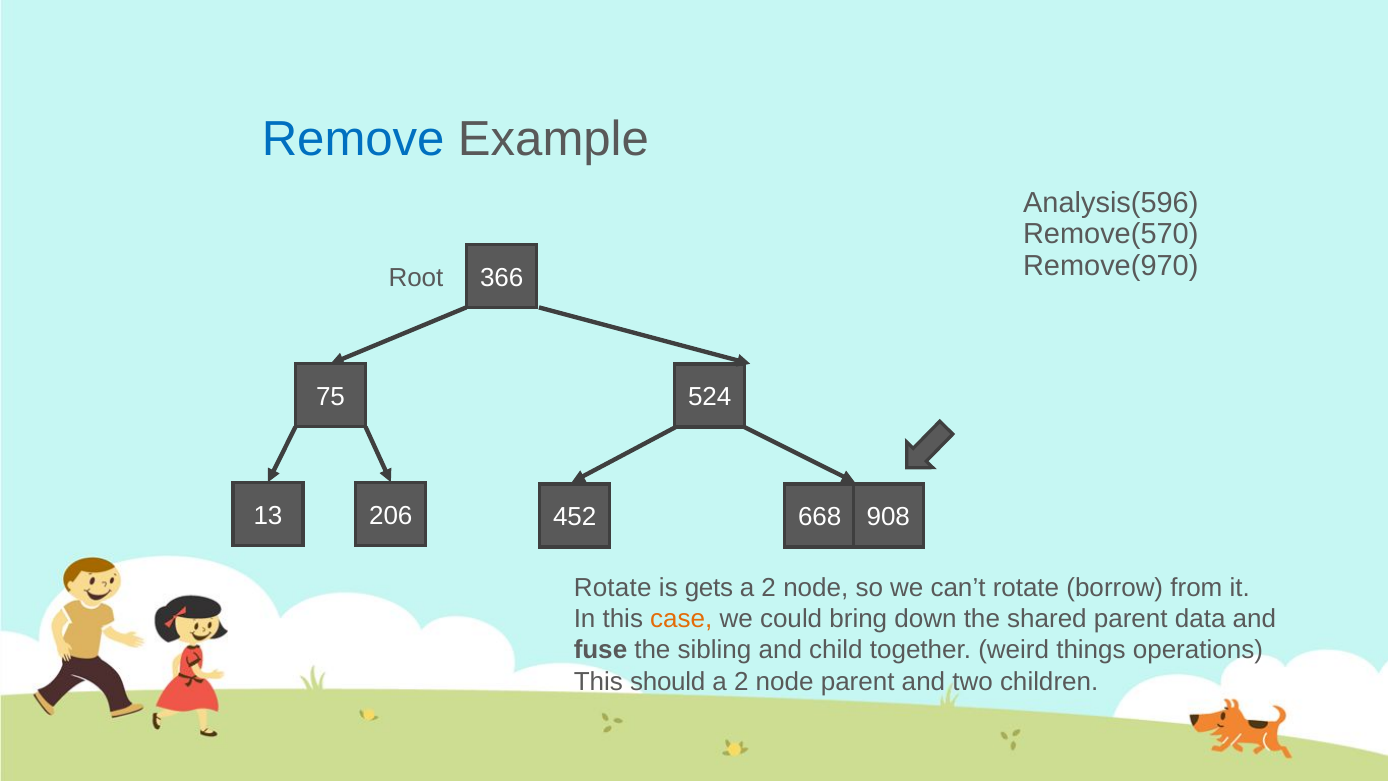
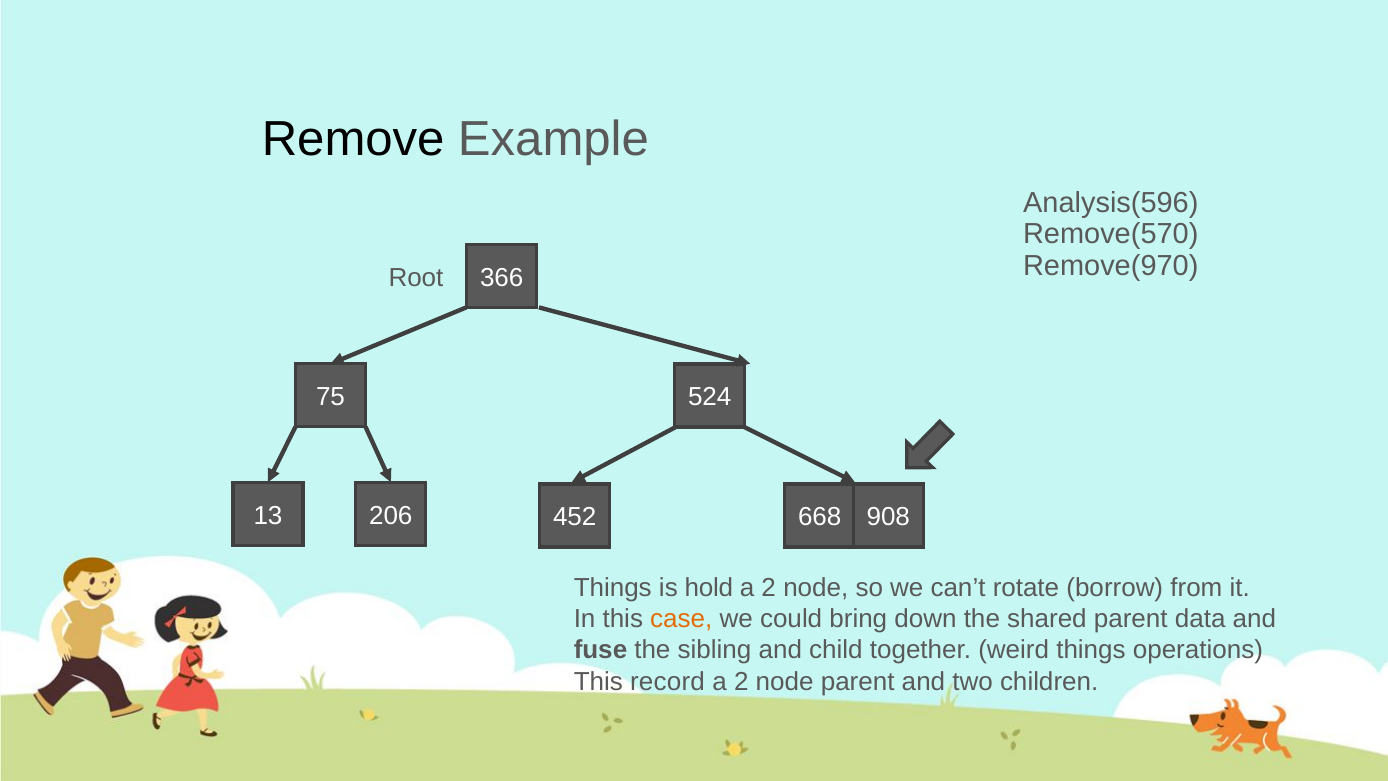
Remove colour: blue -> black (353, 139)
Rotate: Rotate -> Things (613, 588)
gets: gets -> hold (709, 588)
should: should -> record (668, 681)
